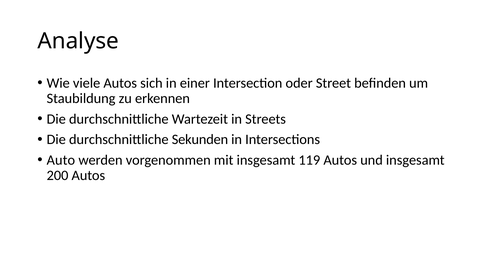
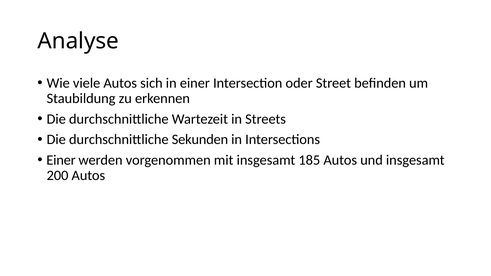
Auto: Auto -> Einer (61, 160)
119: 119 -> 185 (309, 160)
